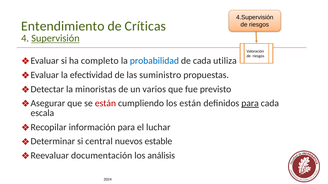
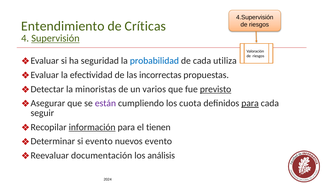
completo: completo -> seguridad (100, 61)
suministro: suministro -> incorrectas (160, 75)
previsto underline: none -> present (216, 89)
están colour: red -> purple (105, 104)
los están: están -> cuota (190, 104)
escala: escala -> seguir (42, 113)
información underline: none -> present (92, 128)
luchar: luchar -> tienen (158, 128)
si central: central -> evento (99, 142)
nuevos estable: estable -> evento (158, 142)
